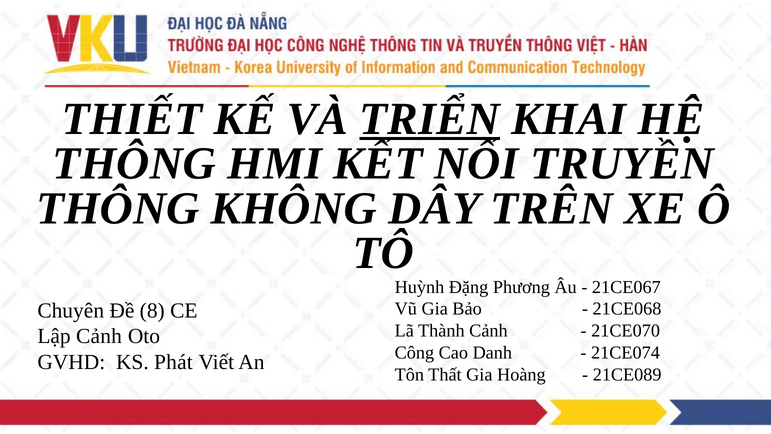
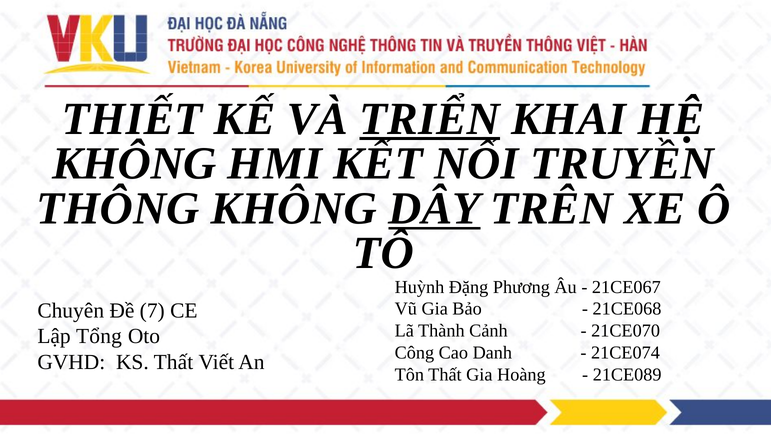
THÔNG: THÔNG -> KHÔNG (134, 163)
DÂY underline: none -> present (434, 208)
8: 8 -> 7 (152, 310)
Lập Cảnh: Cảnh -> Tổng (99, 336)
KS Phát: Phát -> Thất (173, 362)
